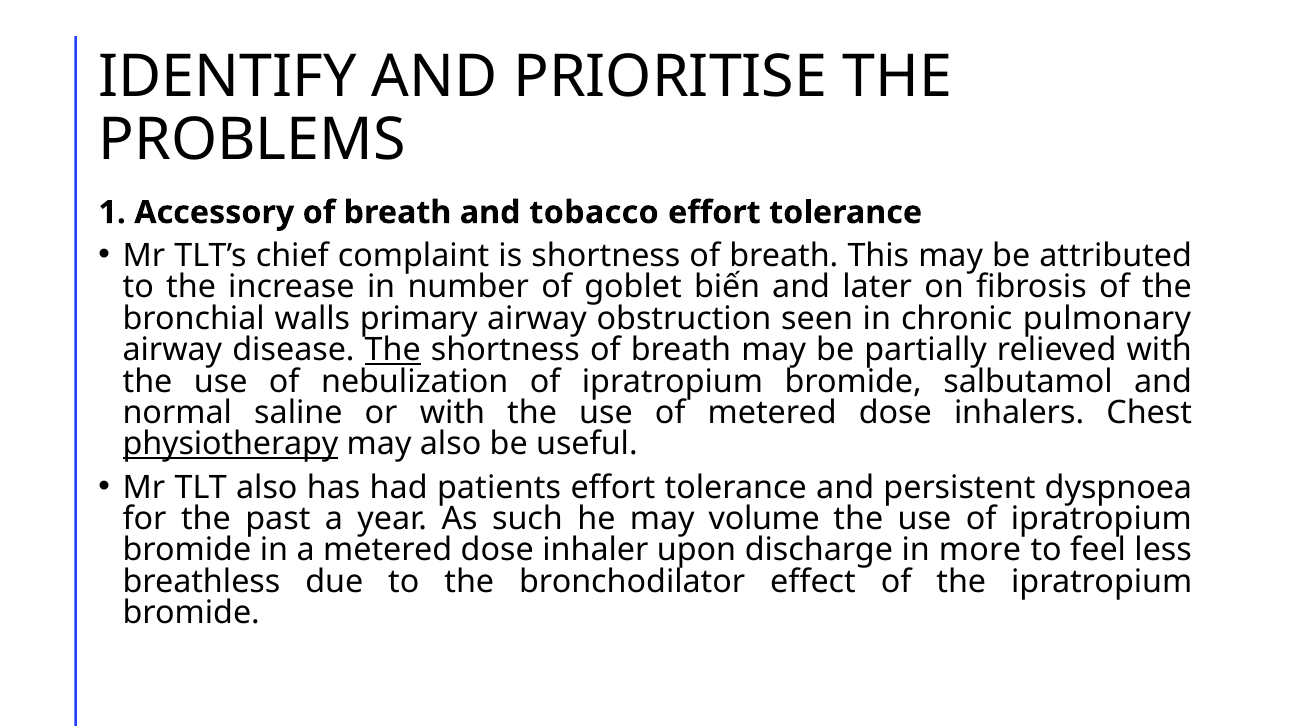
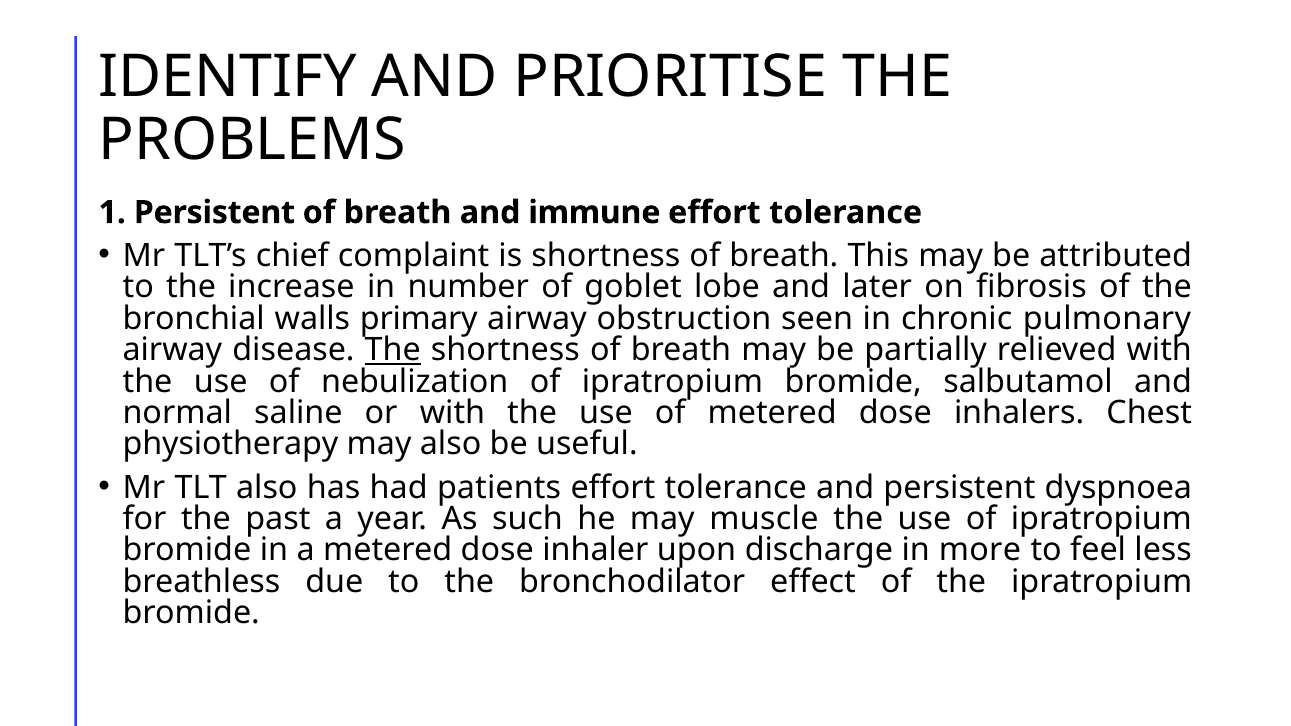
1 Accessory: Accessory -> Persistent (214, 213)
tobacco: tobacco -> immune (594, 213)
biến: biến -> lobe (727, 287)
physiotherapy underline: present -> none (231, 444)
volume: volume -> muscle (764, 519)
